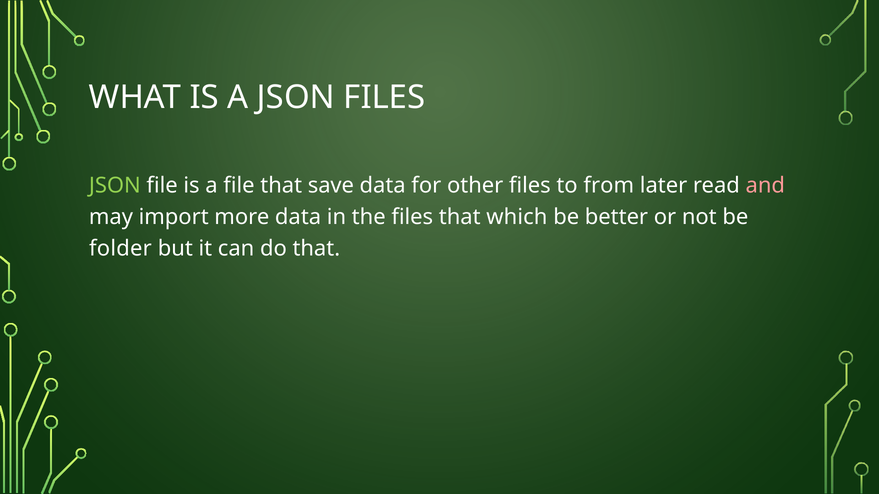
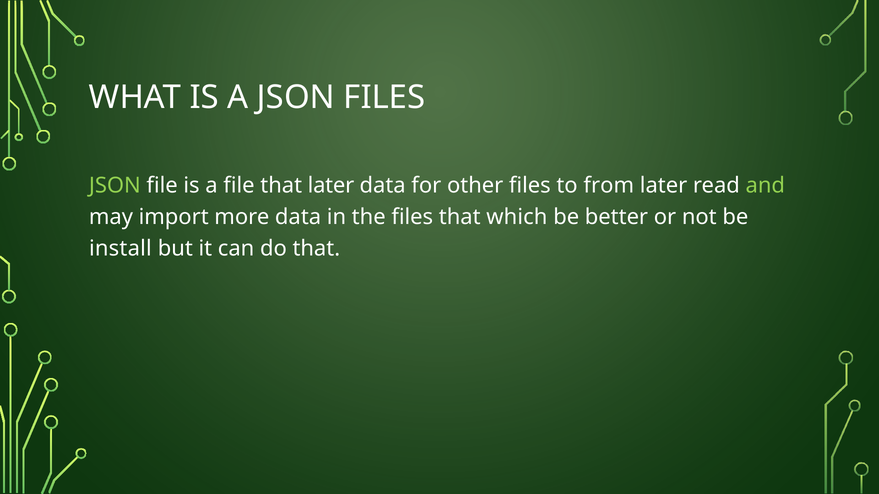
that save: save -> later (331, 185)
and colour: pink -> light green (765, 185)
folder: folder -> install (120, 249)
